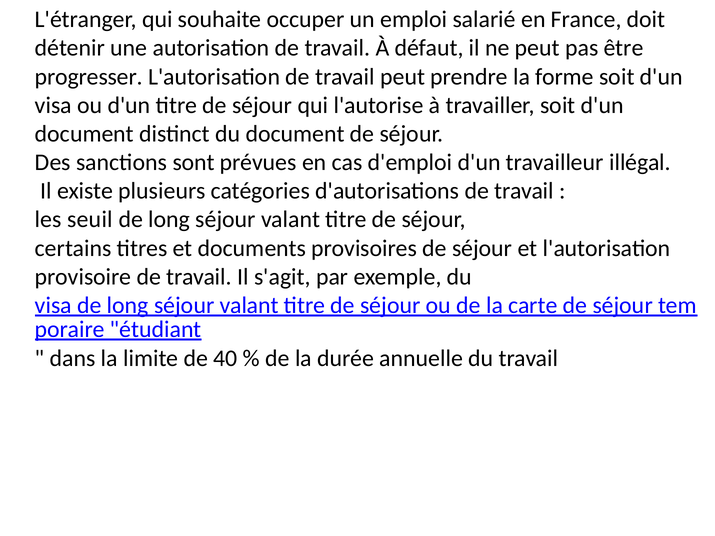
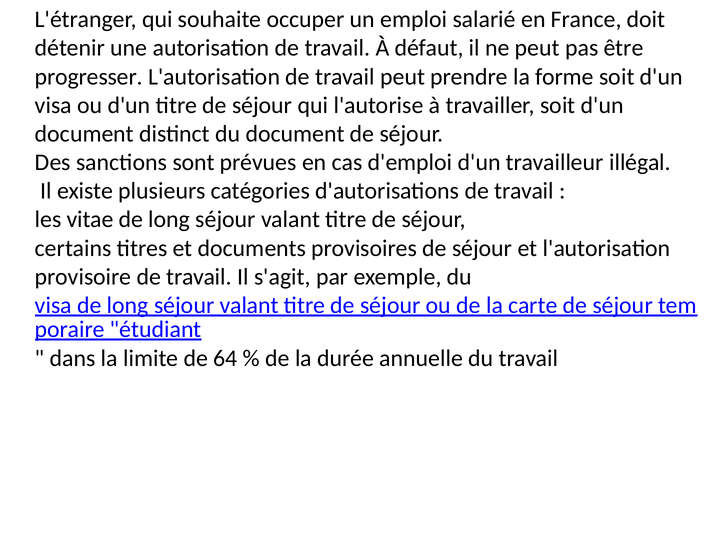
seuil: seuil -> vitae (90, 220)
40: 40 -> 64 (225, 358)
